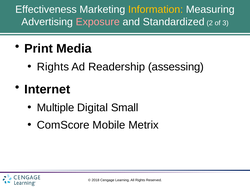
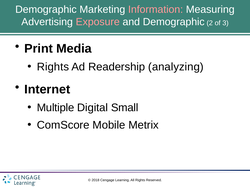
Effectiveness: Effectiveness -> Demographic (46, 9)
Information colour: yellow -> pink (156, 9)
and Standardized: Standardized -> Demographic (174, 22)
assessing: assessing -> analyzing (176, 67)
